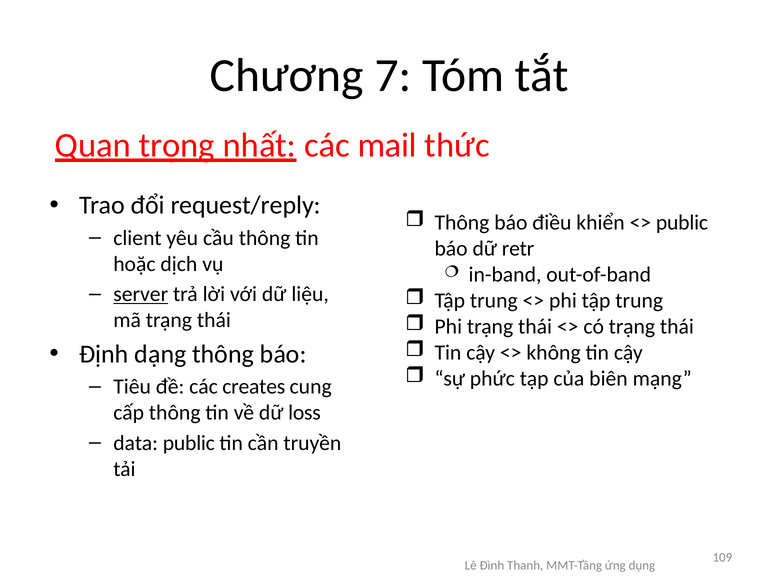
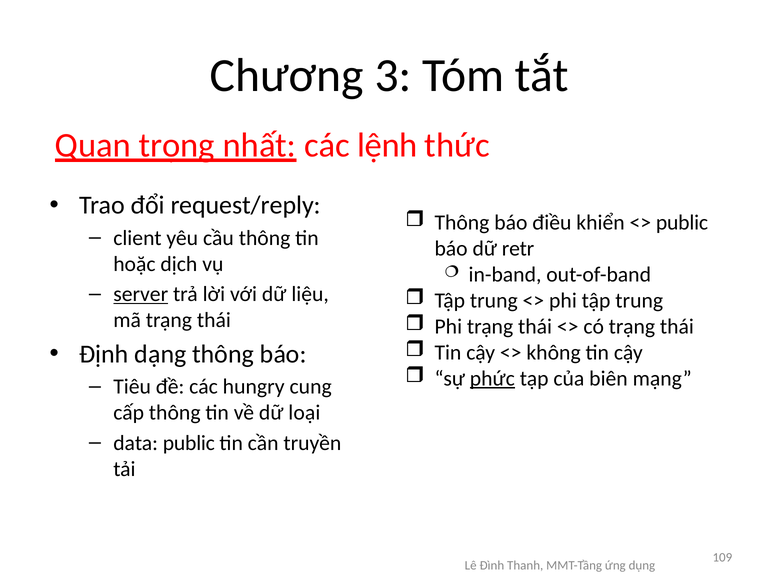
7: 7 -> 3 (393, 75)
mail: mail -> lệnh (387, 146)
phức underline: none -> present (492, 379)
creates: creates -> hungry (254, 387)
loss: loss -> loại (304, 413)
